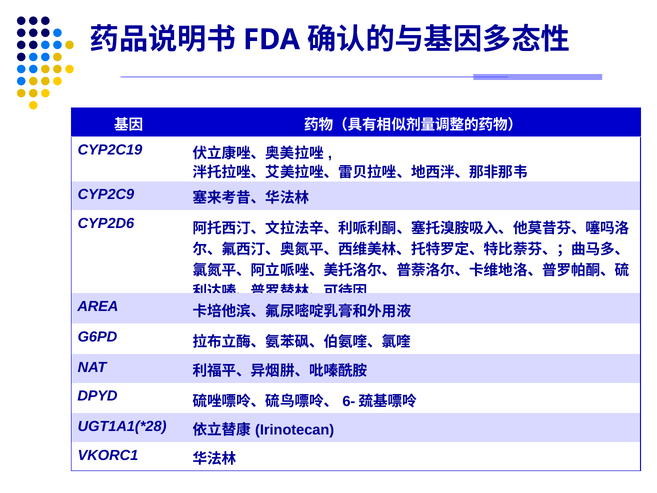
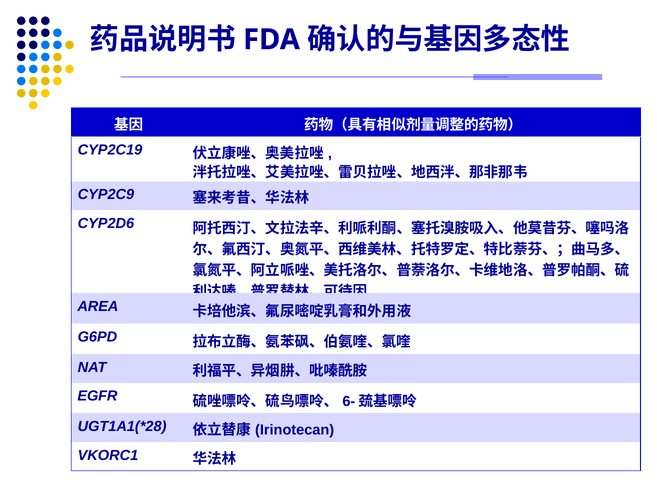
DPYD: DPYD -> EGFR (97, 396)
